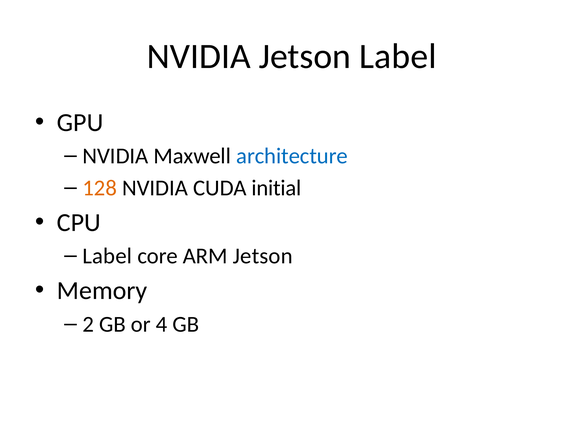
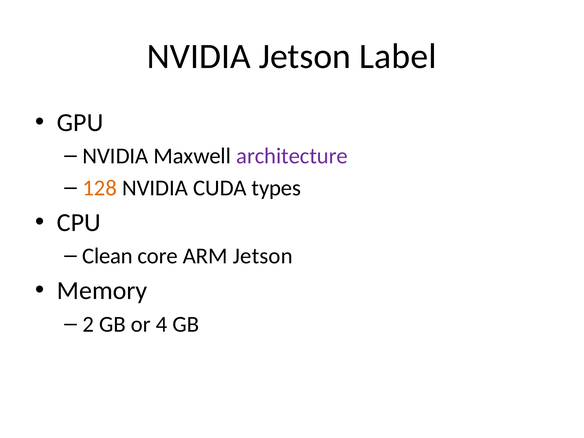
architecture colour: blue -> purple (292, 156)
initial: initial -> types (276, 188)
Label: Label -> Clean (108, 256)
